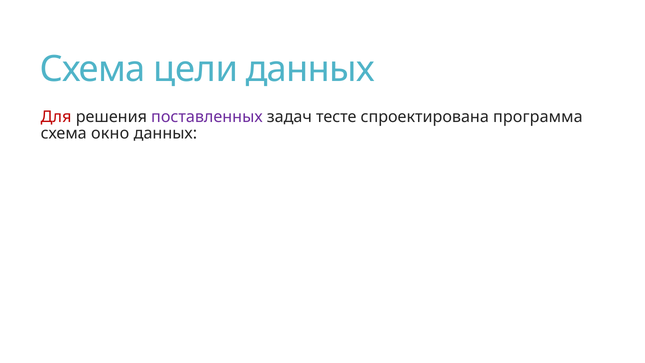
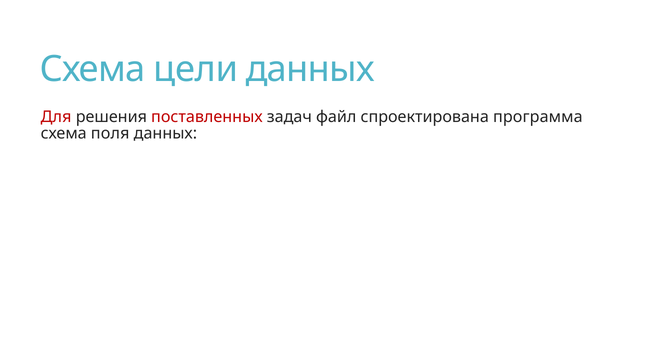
поставленных colour: purple -> red (207, 117)
тесте: тесте -> файл (336, 117)
окно: окно -> поля (110, 133)
